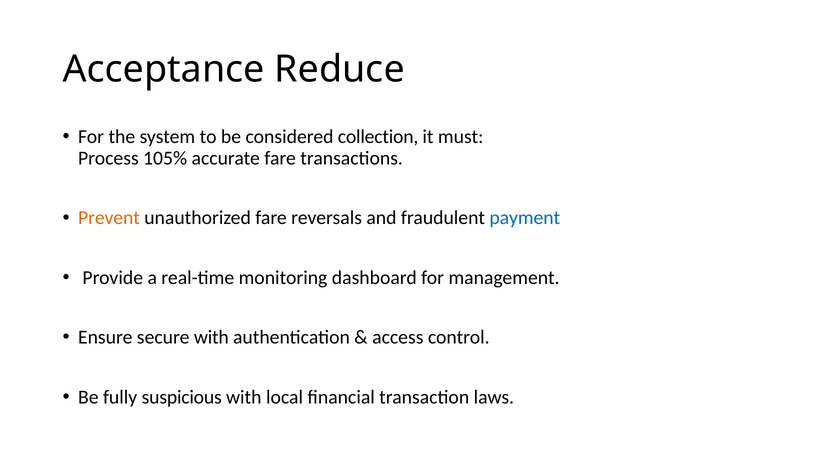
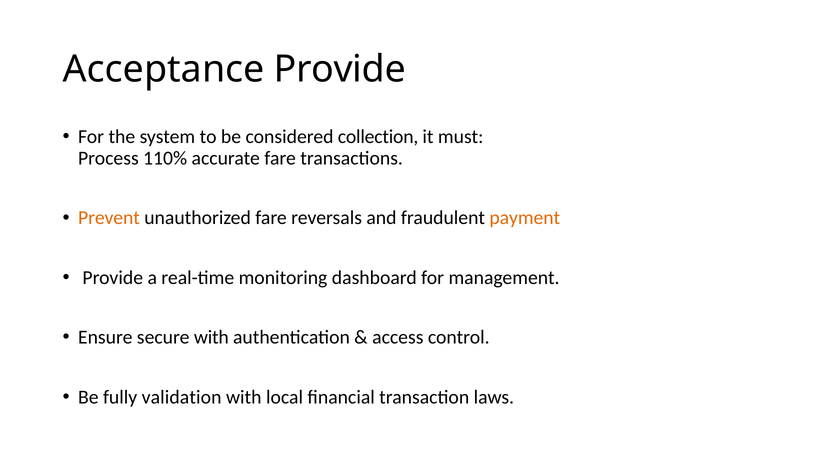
Acceptance Reduce: Reduce -> Provide (340, 69)
105%: 105% -> 110% (165, 158)
payment colour: blue -> orange (525, 218)
suspicious: suspicious -> validation (182, 396)
